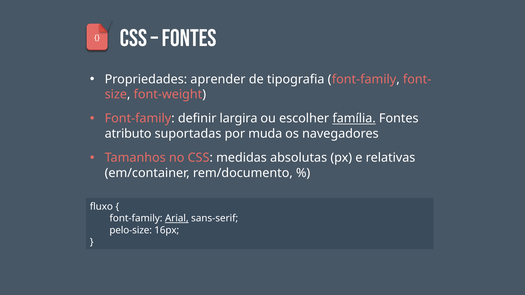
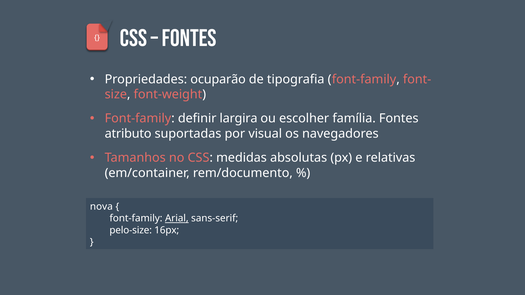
aprender: aprender -> ocuparão (218, 79)
família underline: present -> none (354, 119)
muda: muda -> visual (265, 134)
fluxo: fluxo -> nova (101, 207)
